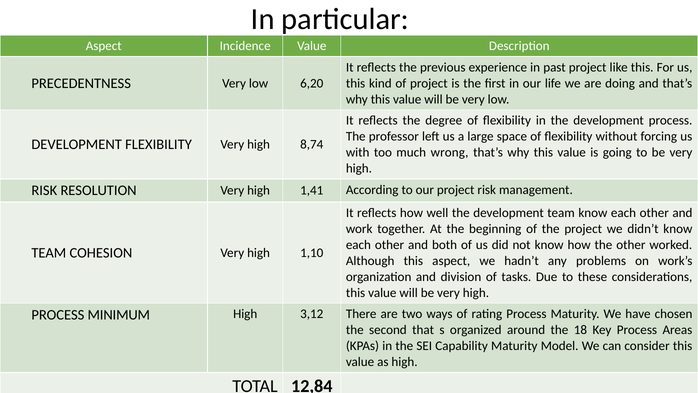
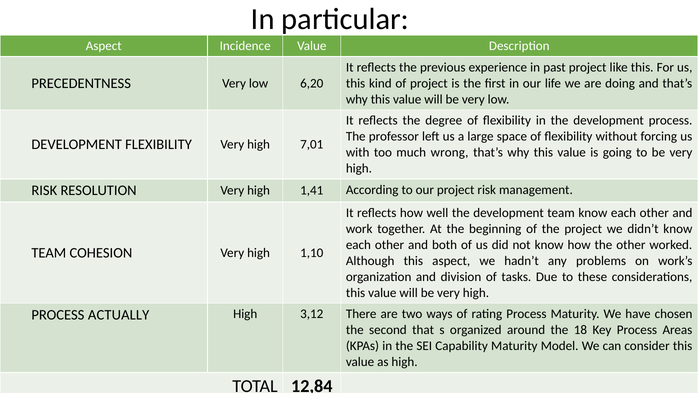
8,74: 8,74 -> 7,01 (312, 144)
MINIMUM: MINIMUM -> ACTUALLY (119, 315)
